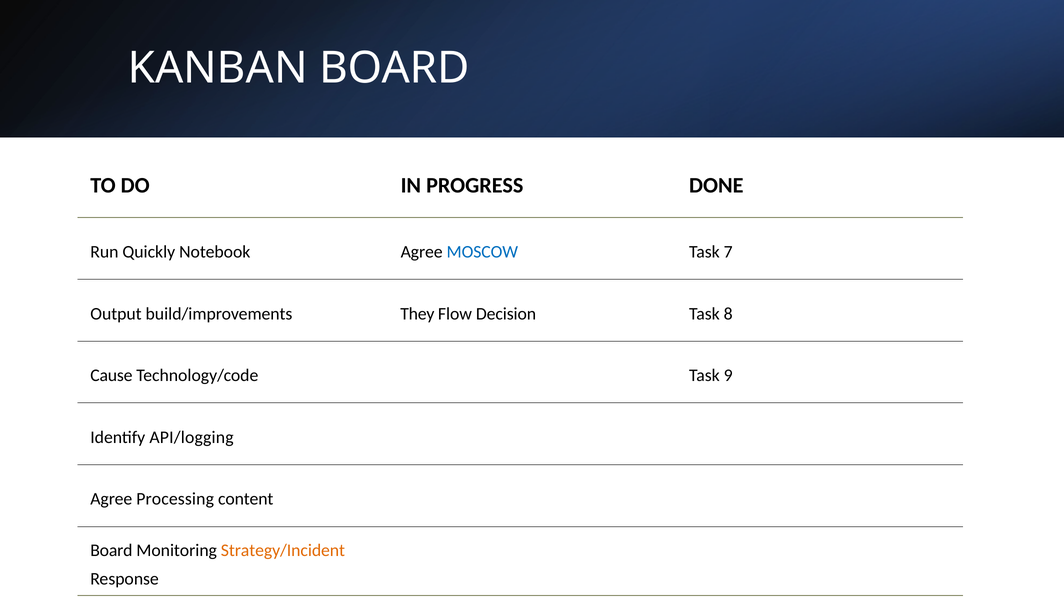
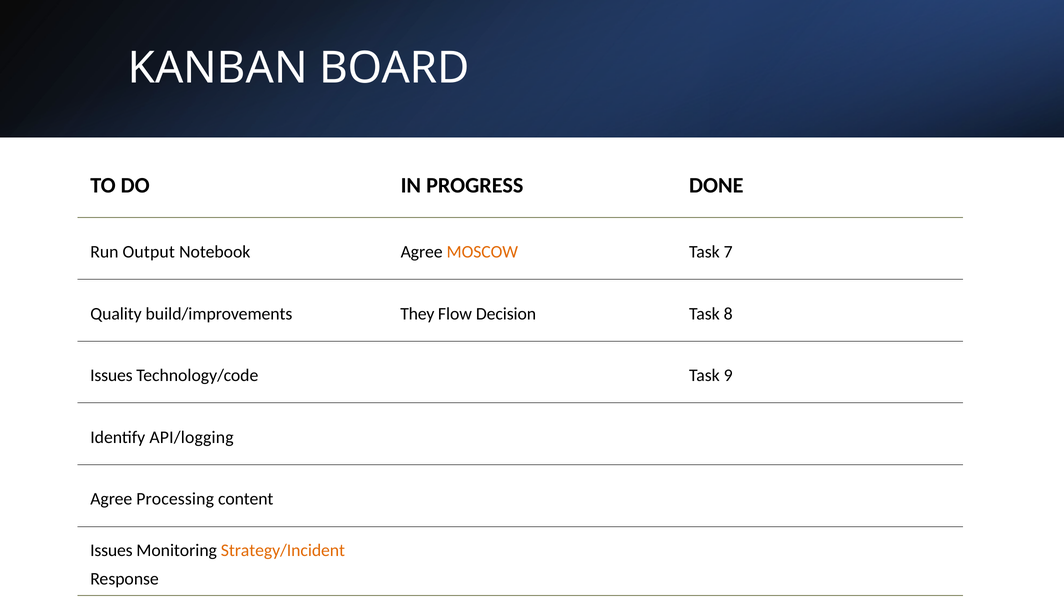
Quickly: Quickly -> Output (149, 252)
MOSCOW colour: blue -> orange (482, 252)
Output: Output -> Quality (116, 314)
Cause: Cause -> Issues (111, 376)
Board: Board -> Issues (111, 551)
